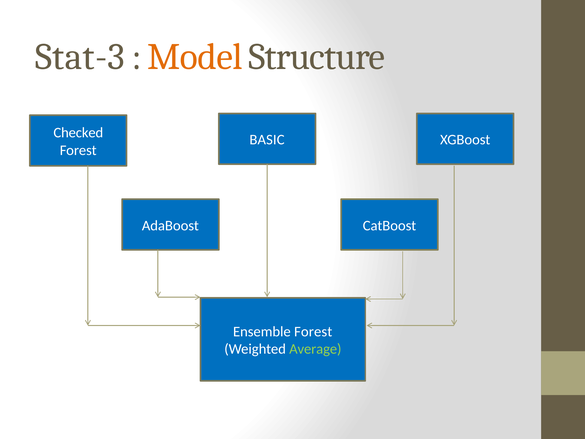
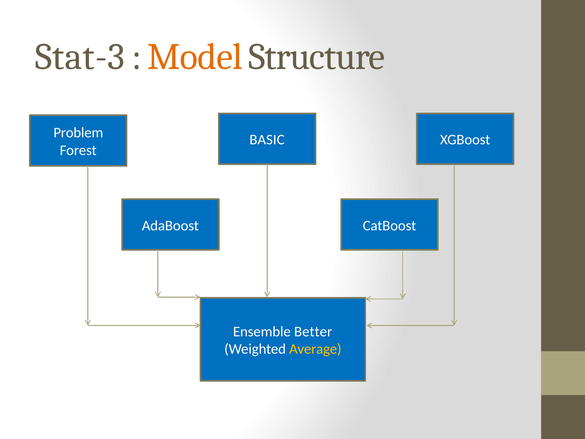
Checked: Checked -> Problem (78, 133)
Ensemble Forest: Forest -> Better (313, 331)
Average colour: light green -> yellow (315, 349)
